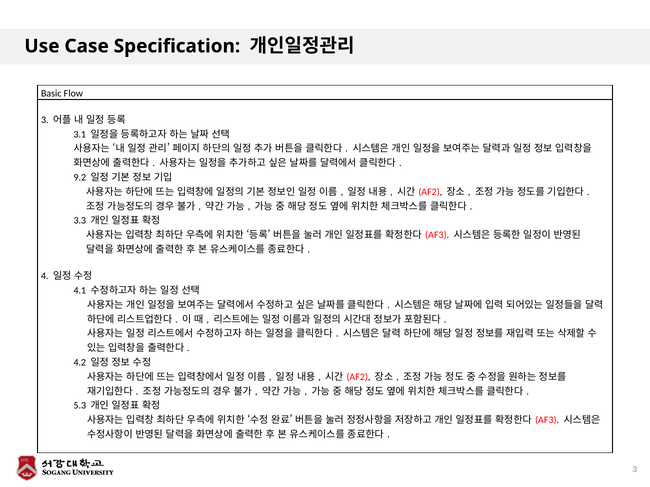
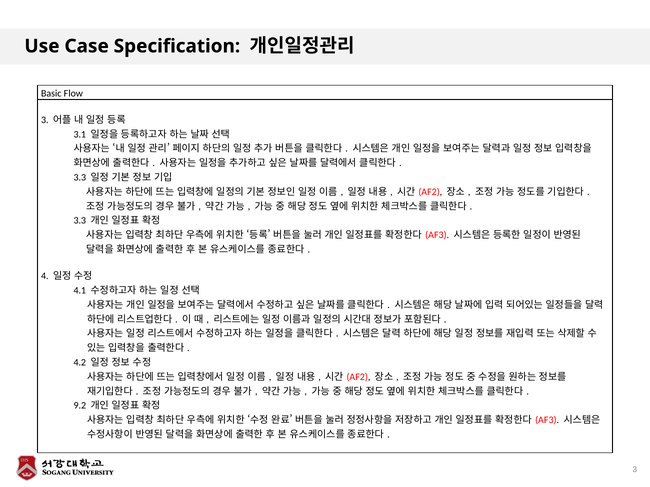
9.2: 9.2 -> 3.3 (80, 178)
5.3: 5.3 -> 9.2 (80, 406)
